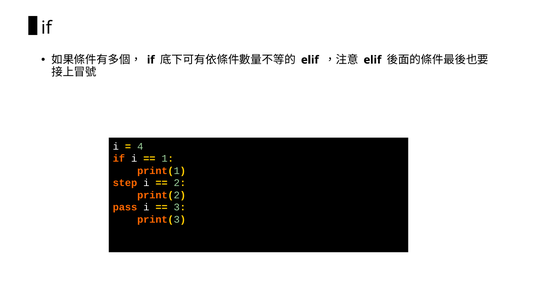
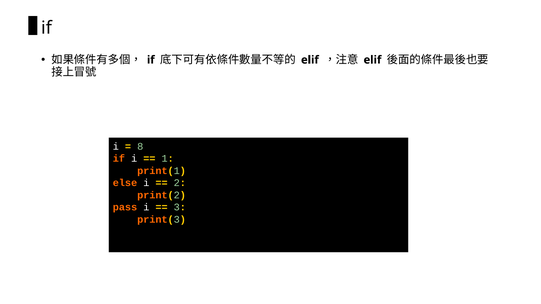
4: 4 -> 8 (140, 147)
step: step -> else (125, 183)
